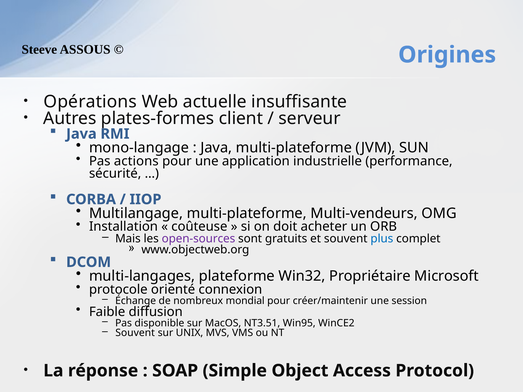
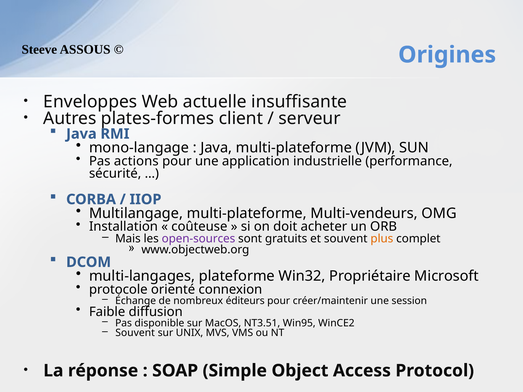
Opérations: Opérations -> Enveloppes (90, 102)
plus colour: blue -> orange (382, 239)
mondial: mondial -> éditeurs (245, 301)
